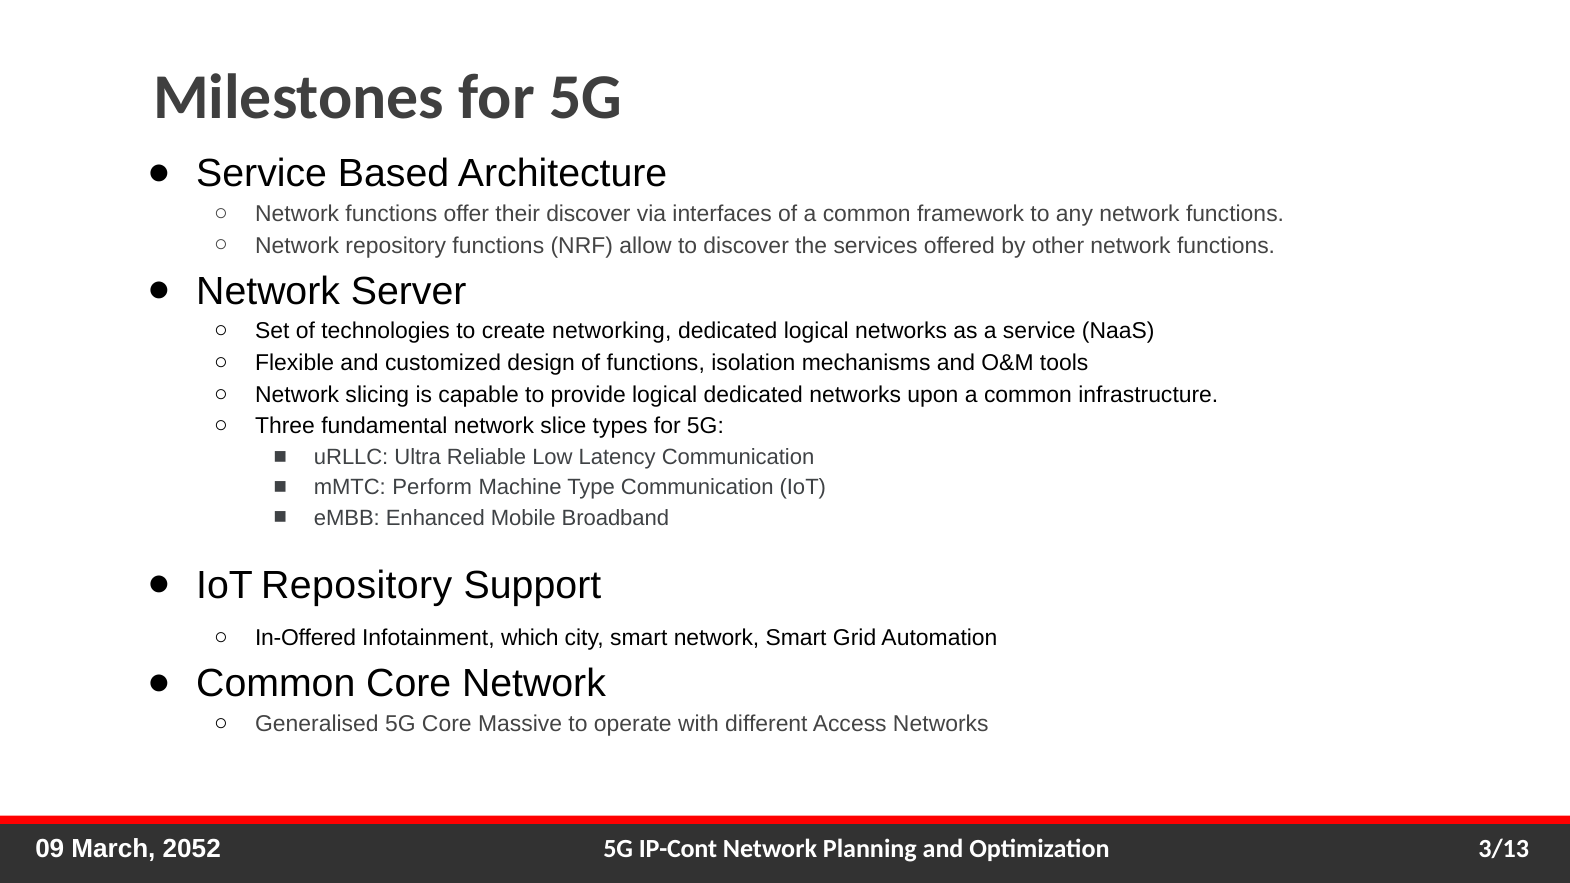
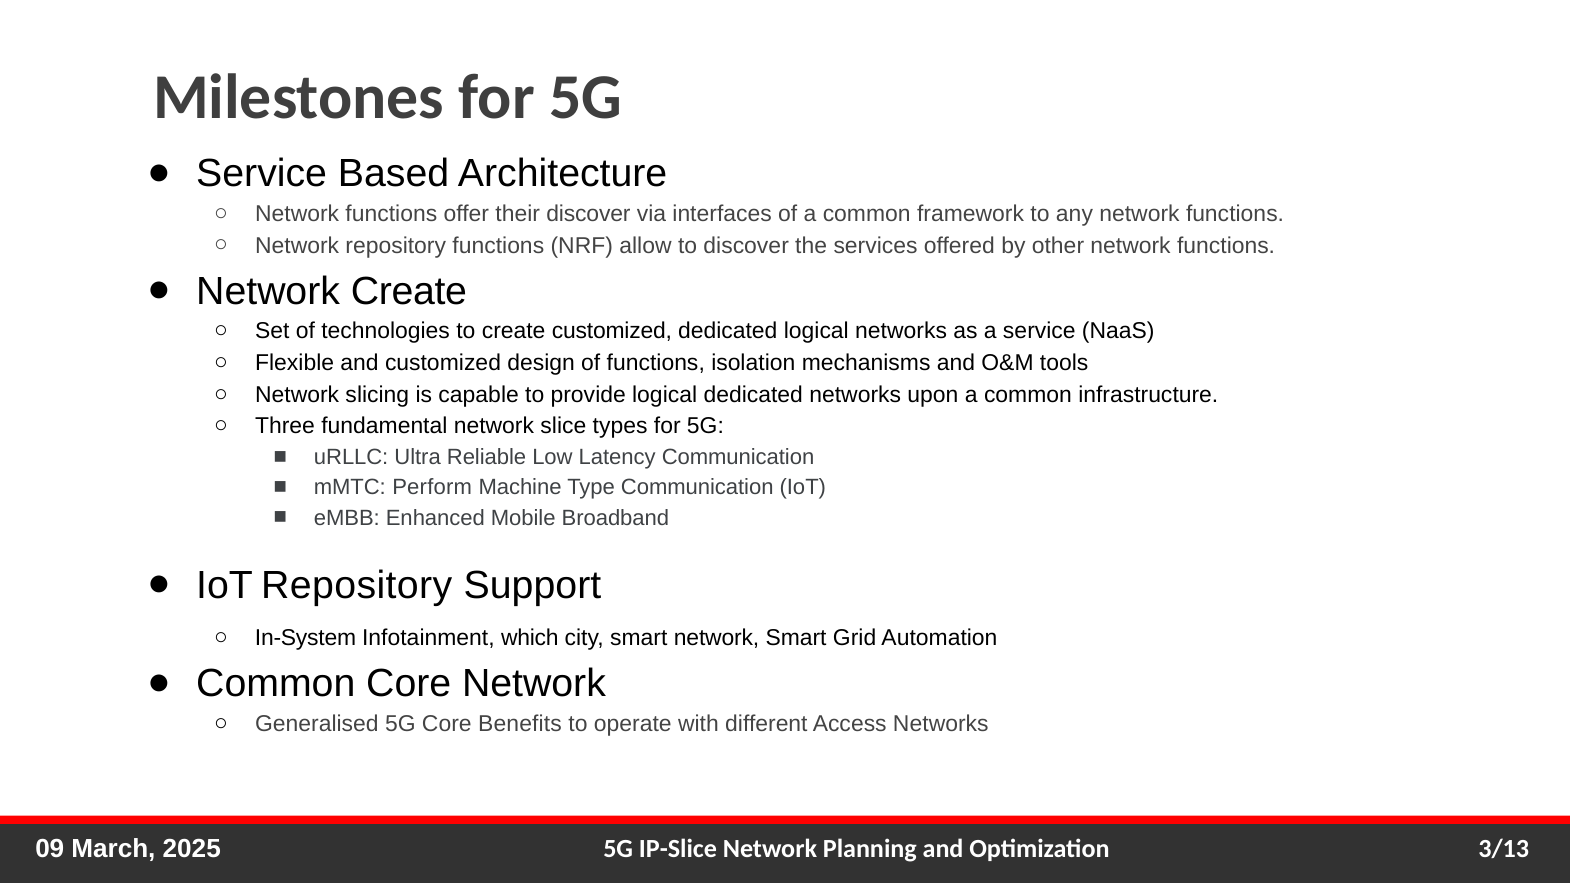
Network Server: Server -> Create (409, 291)
create networking: networking -> customized (612, 331)
In-Offered: In-Offered -> In-System (306, 638)
Massive: Massive -> Benefits (520, 724)
2052: 2052 -> 2025 (192, 849)
IP-Cont: IP-Cont -> IP-Slice (678, 849)
